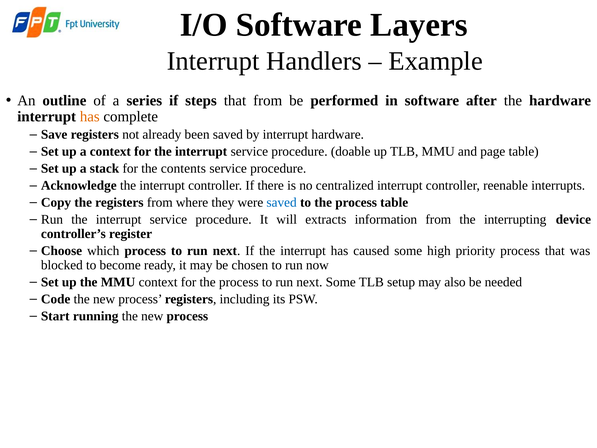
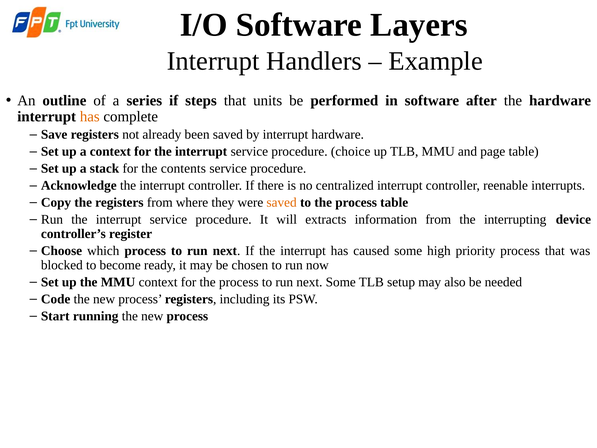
that from: from -> units (268, 101)
doable: doable -> choice (351, 151)
saved colour: blue -> orange (282, 202)
